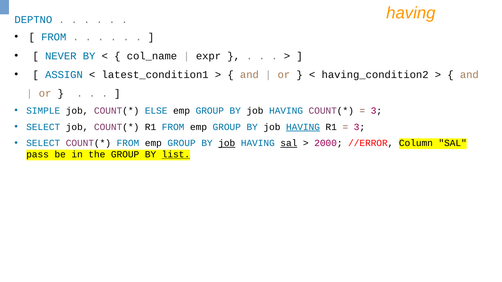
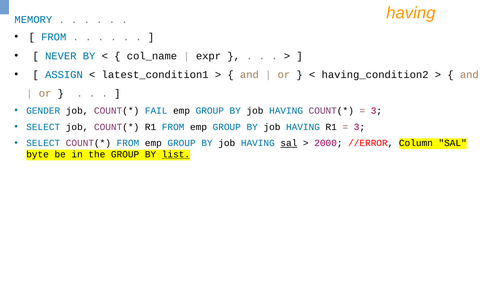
DEPTNO: DEPTNO -> MEMORY (33, 20)
SIMPLE: SIMPLE -> GENDER (43, 111)
ELSE: ELSE -> FAIL (156, 111)
HAVING underline: present -> none (303, 127)
job underline: present -> none (227, 143)
pass: pass -> byte (38, 155)
